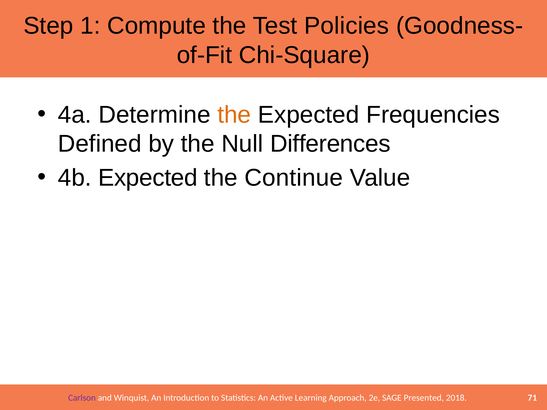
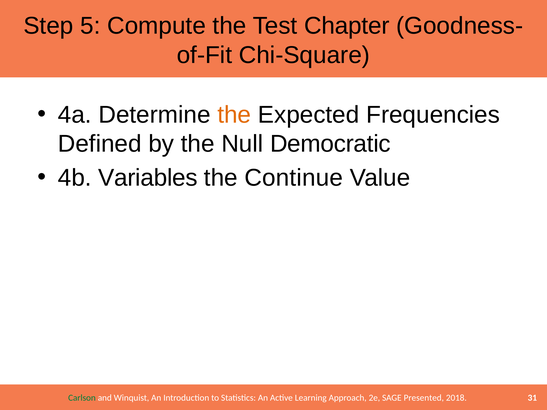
1: 1 -> 5 (90, 26)
Policies: Policies -> Chapter (347, 26)
Differences: Differences -> Democratic (330, 144)
4b Expected: Expected -> Variables (148, 178)
Carlson colour: purple -> green (82, 398)
71: 71 -> 31 (532, 398)
